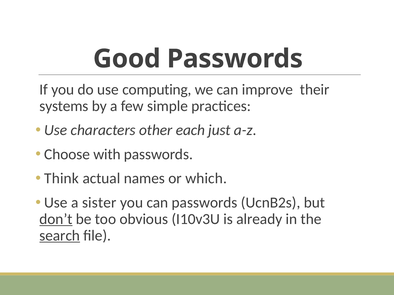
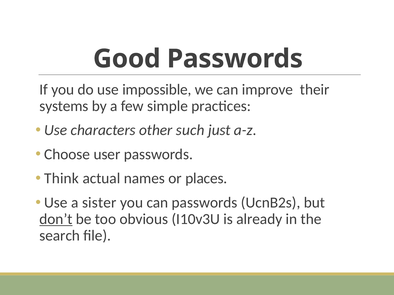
computing: computing -> impossible (157, 90)
each: each -> such (190, 130)
with: with -> user (107, 155)
which: which -> places (206, 179)
search underline: present -> none (60, 236)
